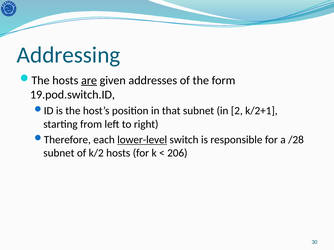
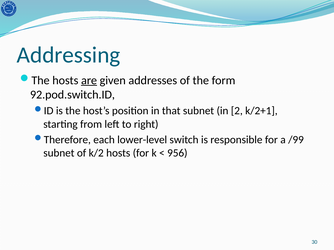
19.pod.switch.ID: 19.pod.switch.ID -> 92.pod.switch.ID (72, 95)
lower-level underline: present -> none (142, 140)
/28: /28 -> /99 (296, 140)
206: 206 -> 956 (177, 153)
